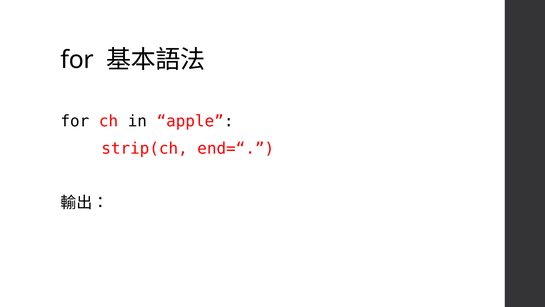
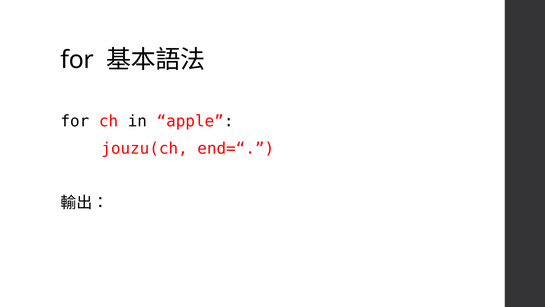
strip(ch: strip(ch -> jouzu(ch (145, 148)
